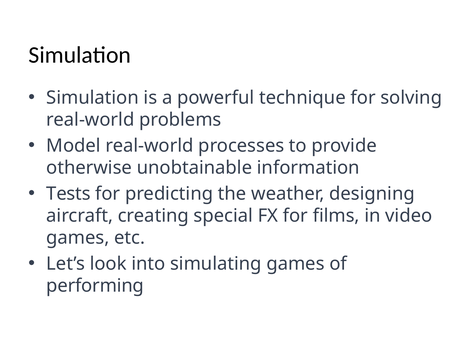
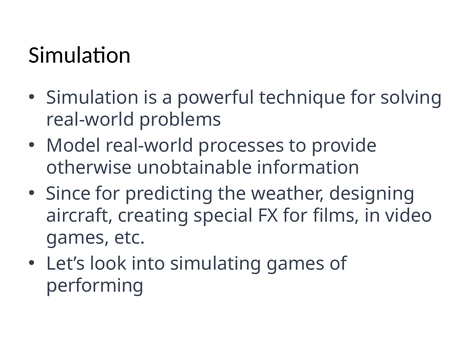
Tests: Tests -> Since (68, 194)
